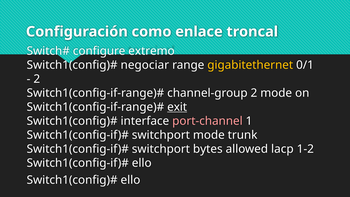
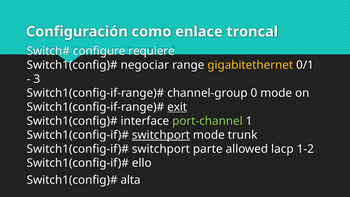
extremo: extremo -> requiere (152, 51)
2: 2 -> 3 (37, 79)
channel-group 2: 2 -> 0 (254, 93)
port-channel colour: pink -> light green (207, 121)
switchport underline: none -> present (161, 135)
bytes: bytes -> parte (208, 149)
ello: ello -> alta (131, 180)
